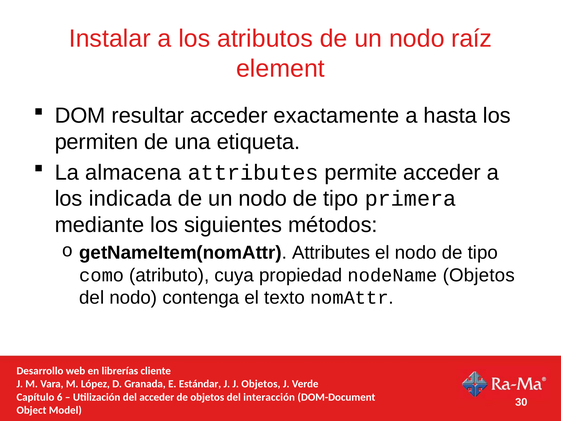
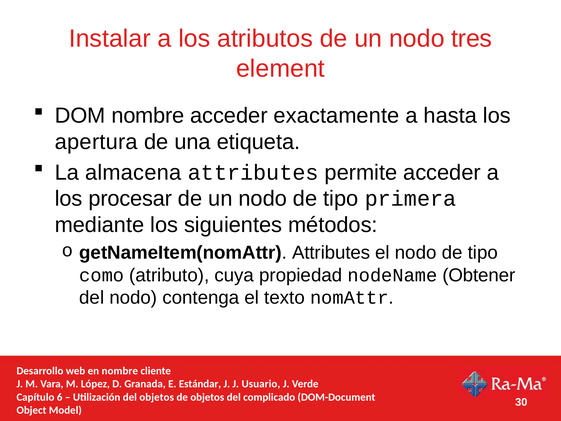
raíz: raíz -> tres (472, 39)
DOM resultar: resultar -> nombre (148, 116)
permiten: permiten -> apertura (96, 142)
indicada: indicada -> procesar (130, 199)
nodeName Objetos: Objetos -> Obtener (479, 275)
en librerías: librerías -> nombre (120, 371)
J Objetos: Objetos -> Usuario (261, 384)
del acceder: acceder -> objetos (157, 397)
interacción: interacción -> complicado (269, 397)
